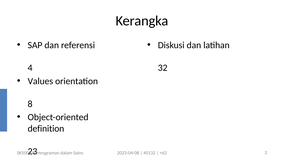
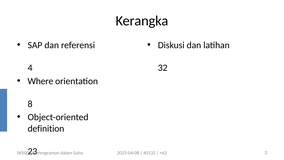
Values: Values -> Where (40, 81)
